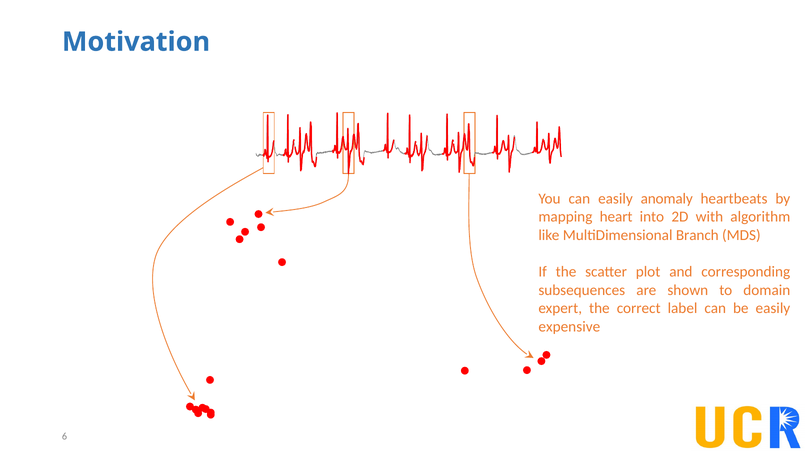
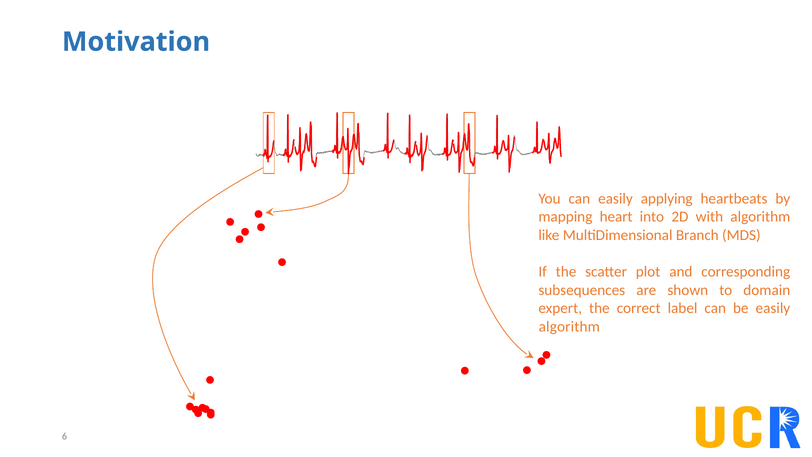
anomaly: anomaly -> applying (667, 199)
expensive: expensive -> algorithm (569, 326)
